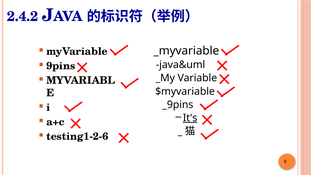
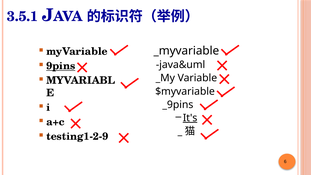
2.4.2: 2.4.2 -> 3.5.1 (23, 17)
9pins underline: none -> present (61, 66)
testing1-2-6: testing1-2-6 -> testing1-2-9 (77, 136)
